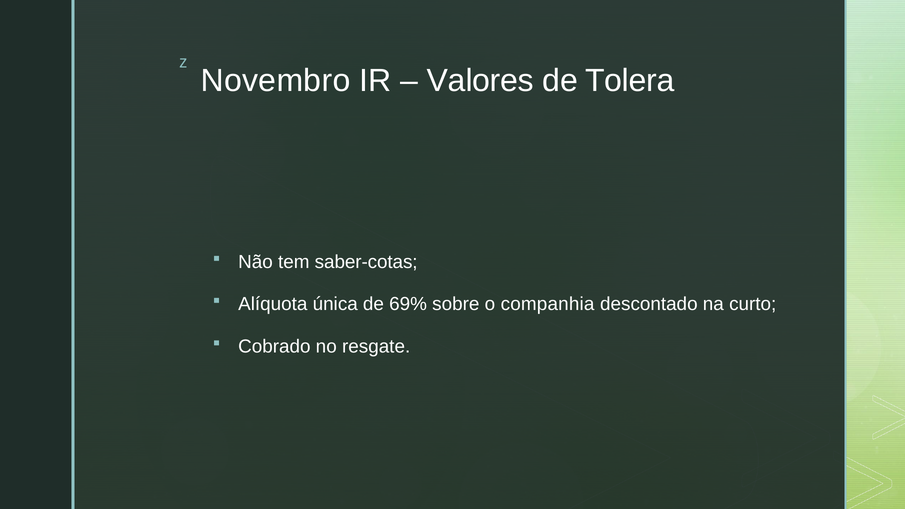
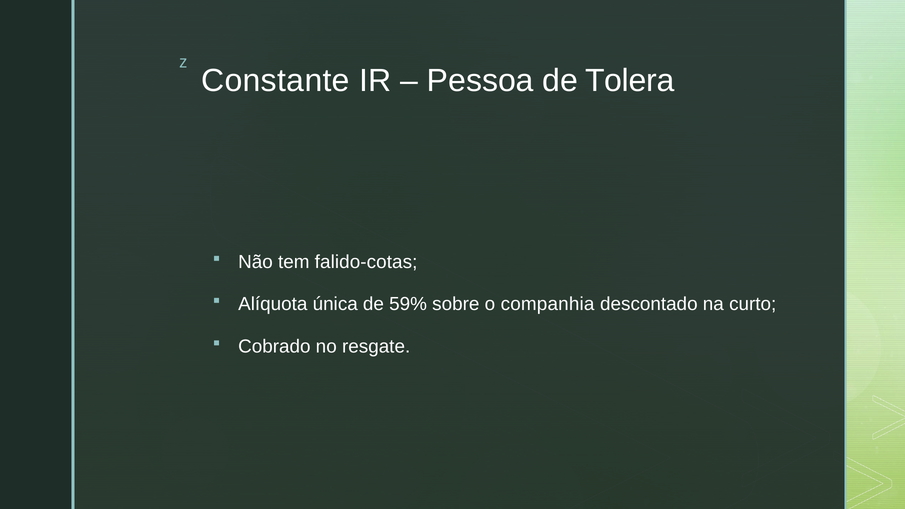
Novembro: Novembro -> Constante (275, 80)
Valores: Valores -> Pessoa (480, 80)
saber-cotas: saber-cotas -> falido-cotas (366, 262)
69%: 69% -> 59% (408, 304)
